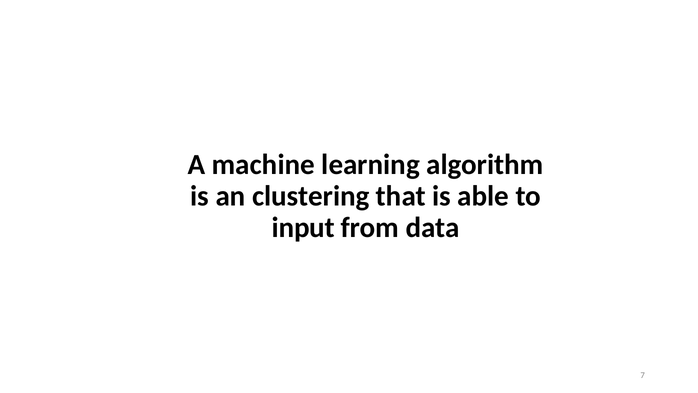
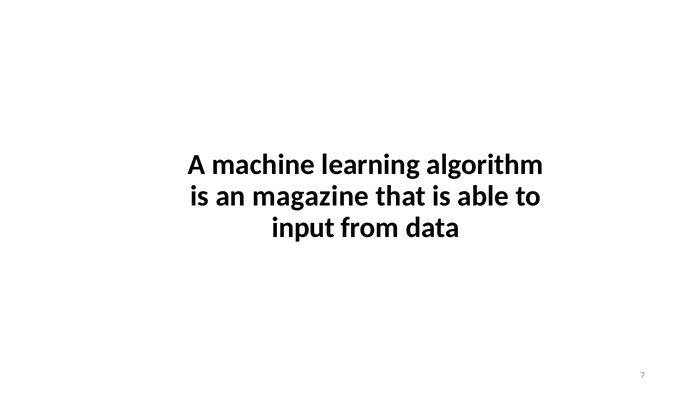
clustering: clustering -> magazine (311, 196)
